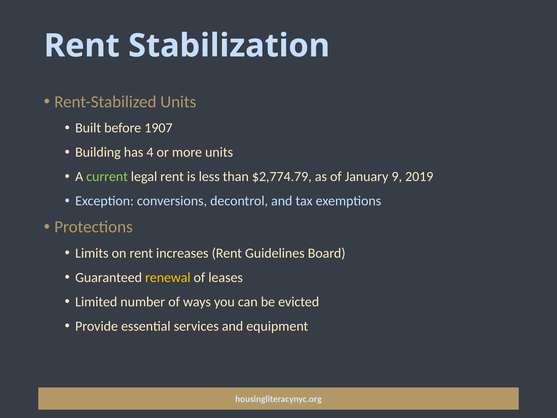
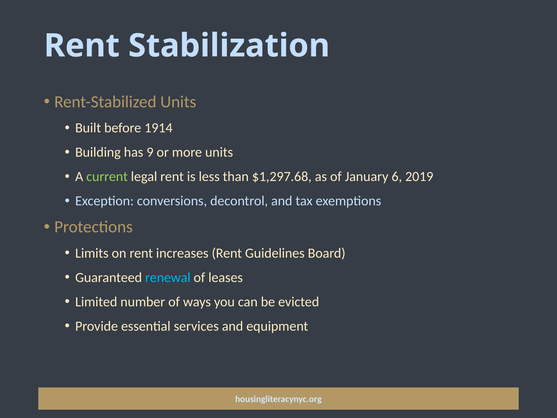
1907: 1907 -> 1914 (158, 128)
4: 4 -> 9 (150, 152)
$2,774.79: $2,774.79 -> $1,297.68 (282, 177)
9: 9 -> 6 (397, 177)
renewal colour: yellow -> light blue (168, 277)
